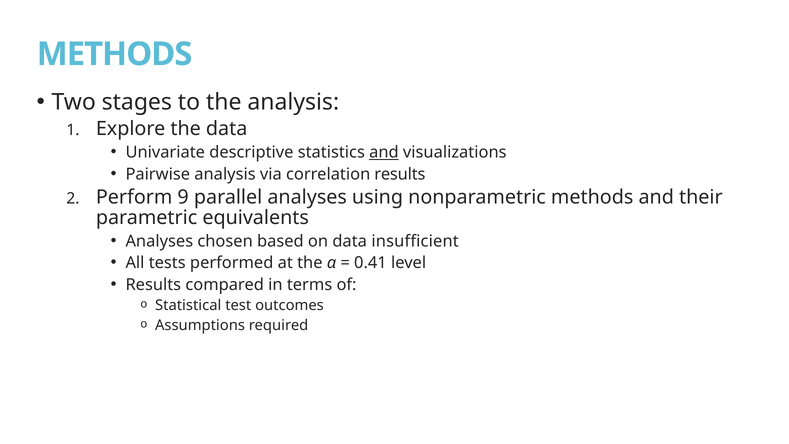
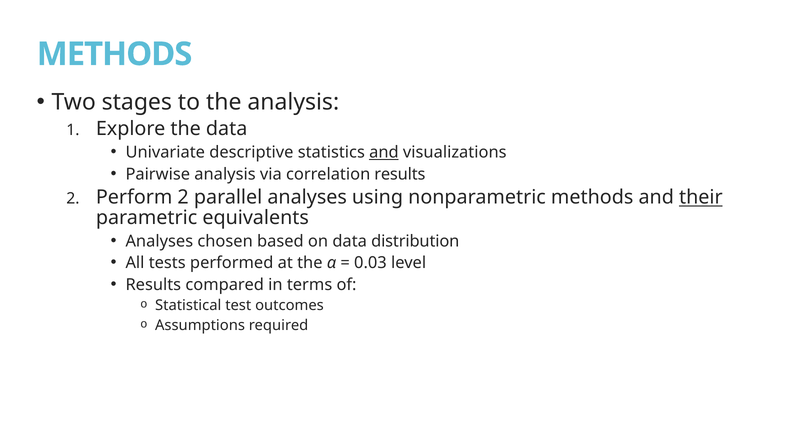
Perform 9: 9 -> 2 (183, 197)
their underline: none -> present (701, 197)
insufficient: insufficient -> distribution (415, 241)
0.41: 0.41 -> 0.03 (370, 263)
